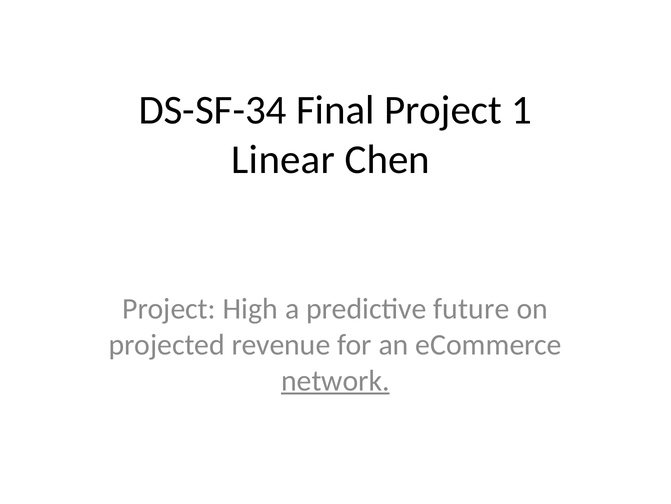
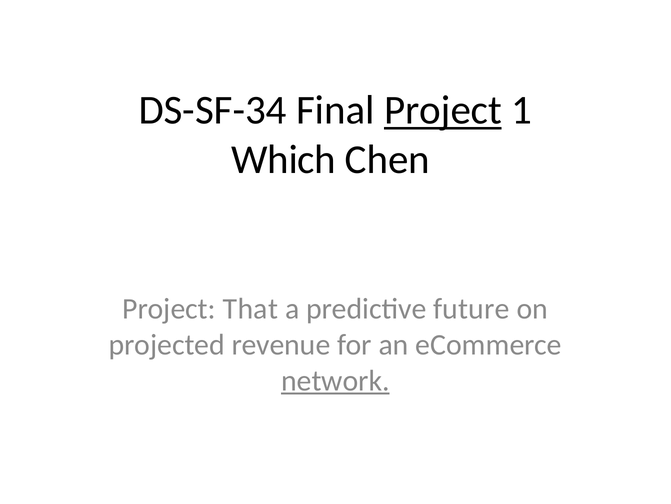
Project underline: none -> present (443, 110)
Linear: Linear -> Which (284, 159)
High: High -> That (250, 309)
